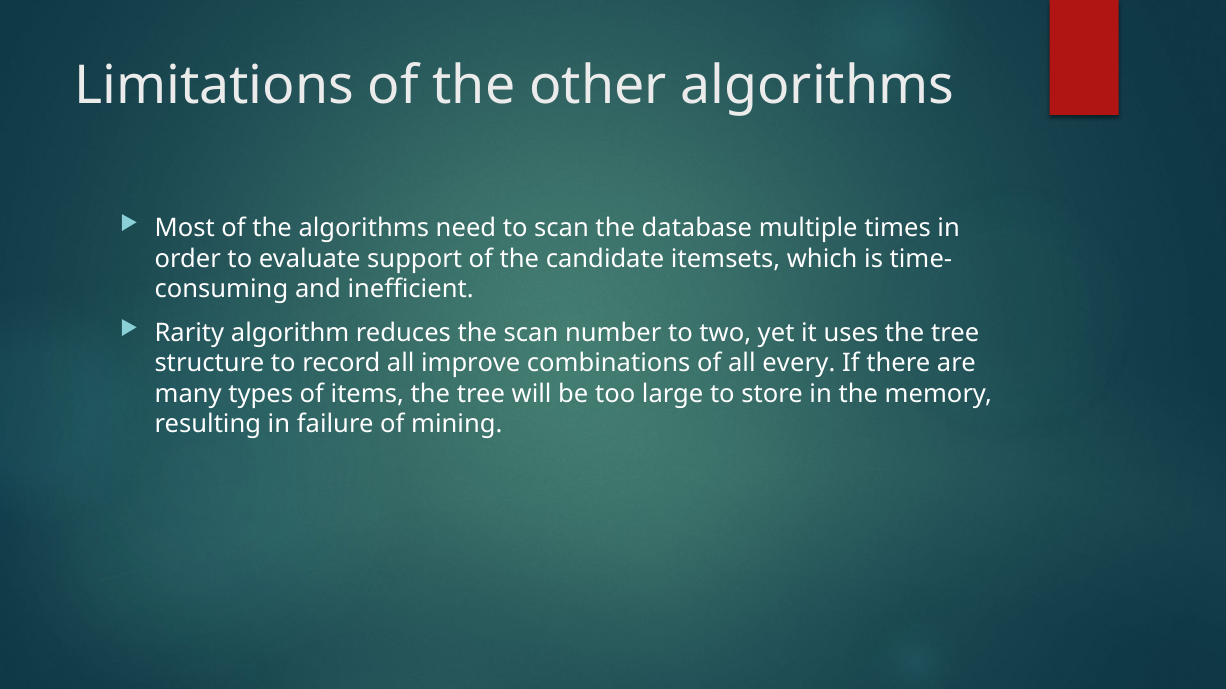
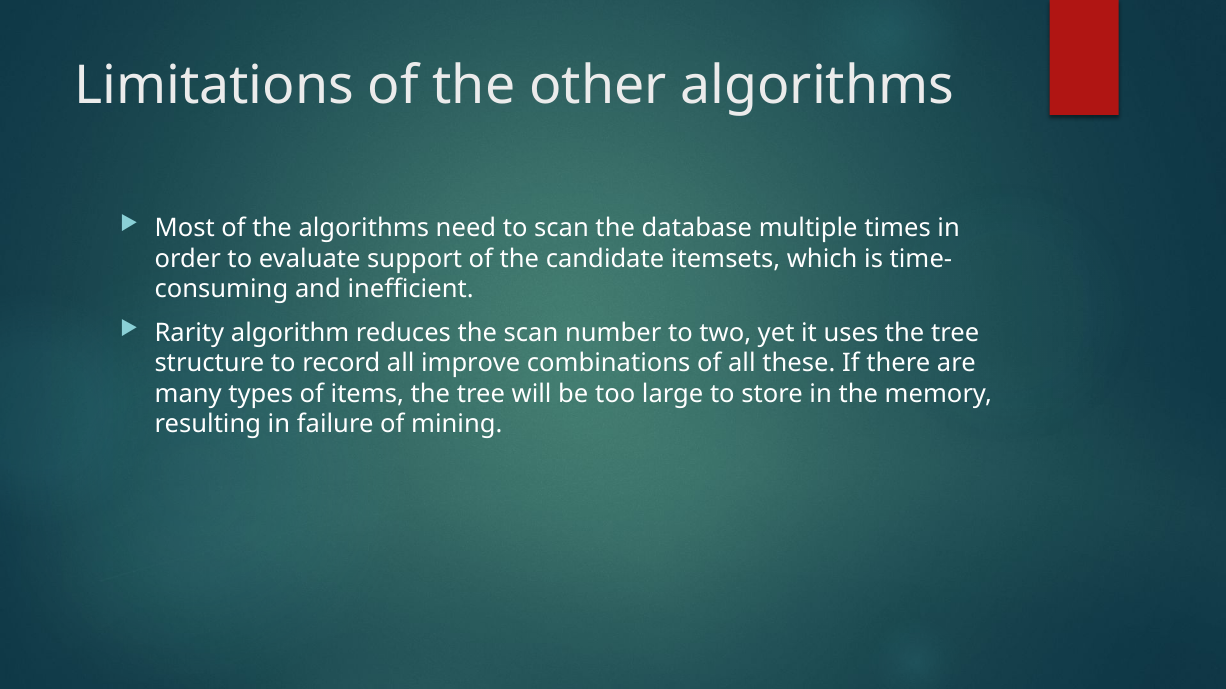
every: every -> these (799, 364)
